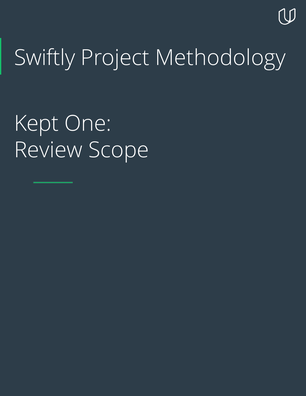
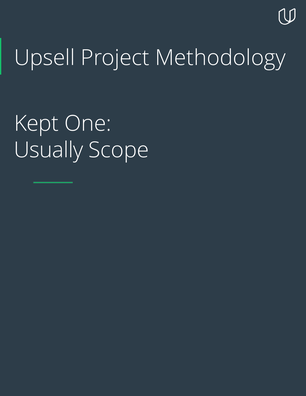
Swiftly: Swiftly -> Upsell (45, 58)
Review: Review -> Usually (48, 150)
